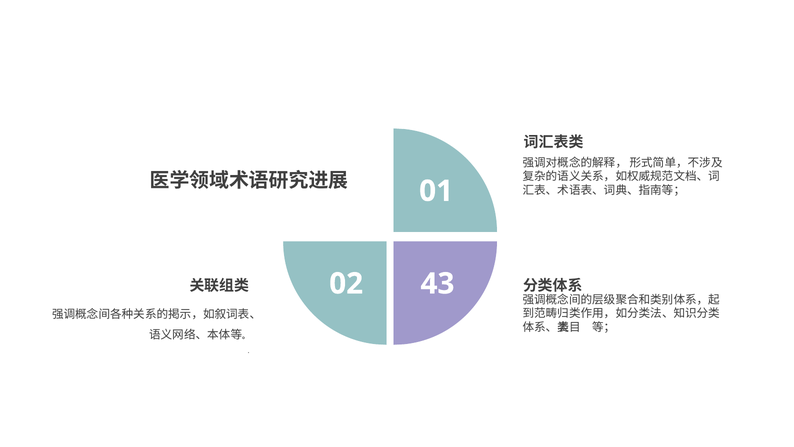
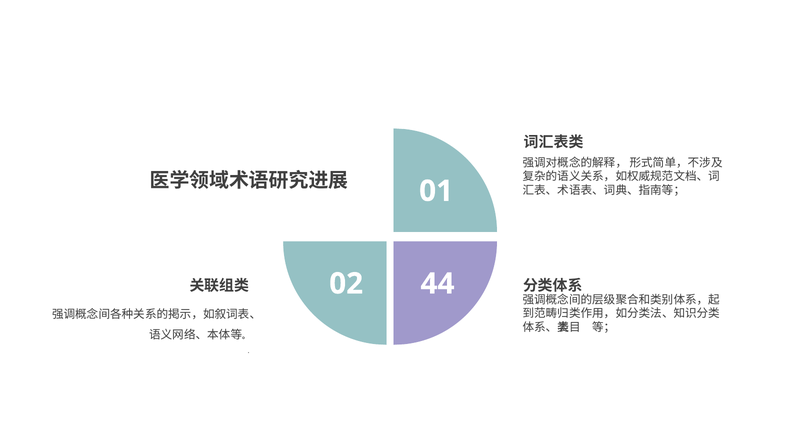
43: 43 -> 44 (437, 283)
